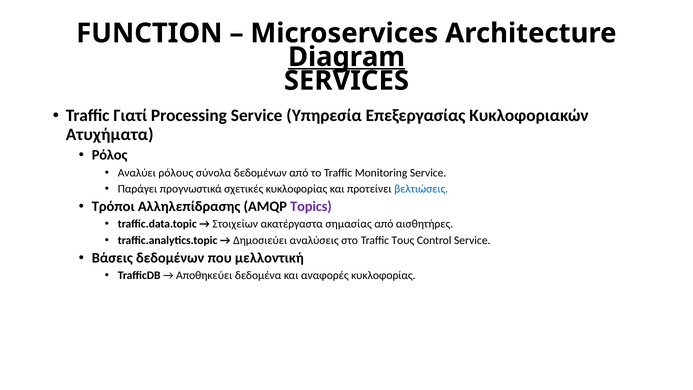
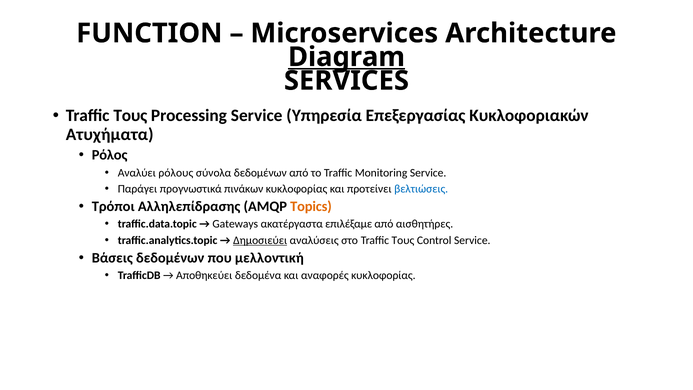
Γιατί: Γιατί -> Τους (130, 116)
σχετικές: σχετικές -> πινάκων (244, 189)
Topics colour: purple -> orange (311, 206)
Στοιχείων: Στοιχείων -> Gateways (235, 224)
σημασίας: σημασίας -> επιλέξαμε (349, 224)
Δημοσιεύει underline: none -> present (260, 240)
